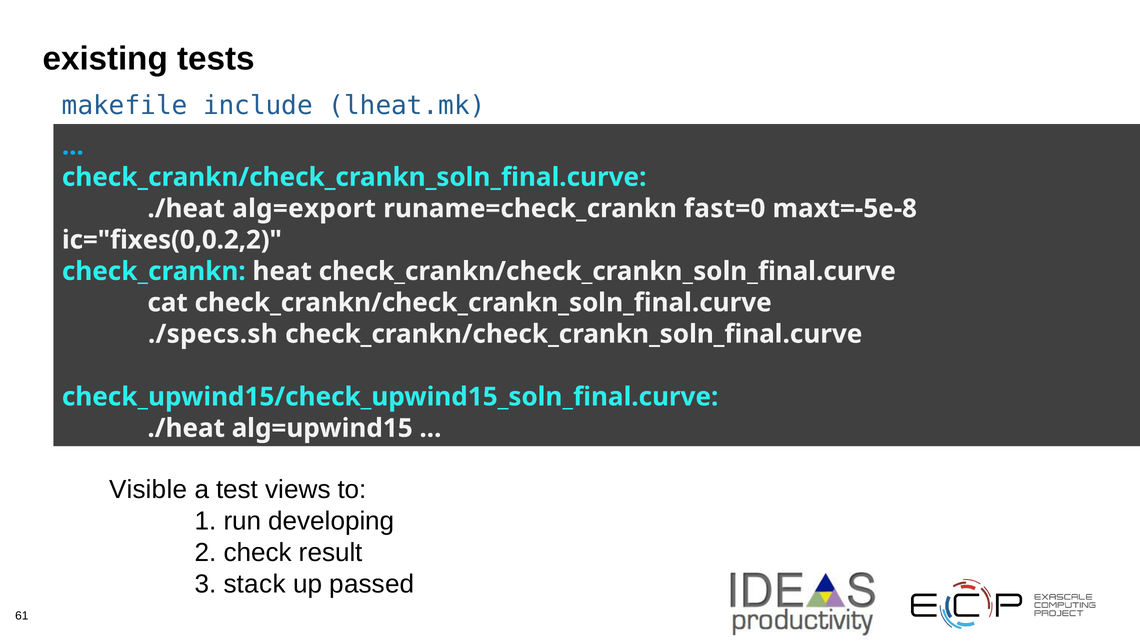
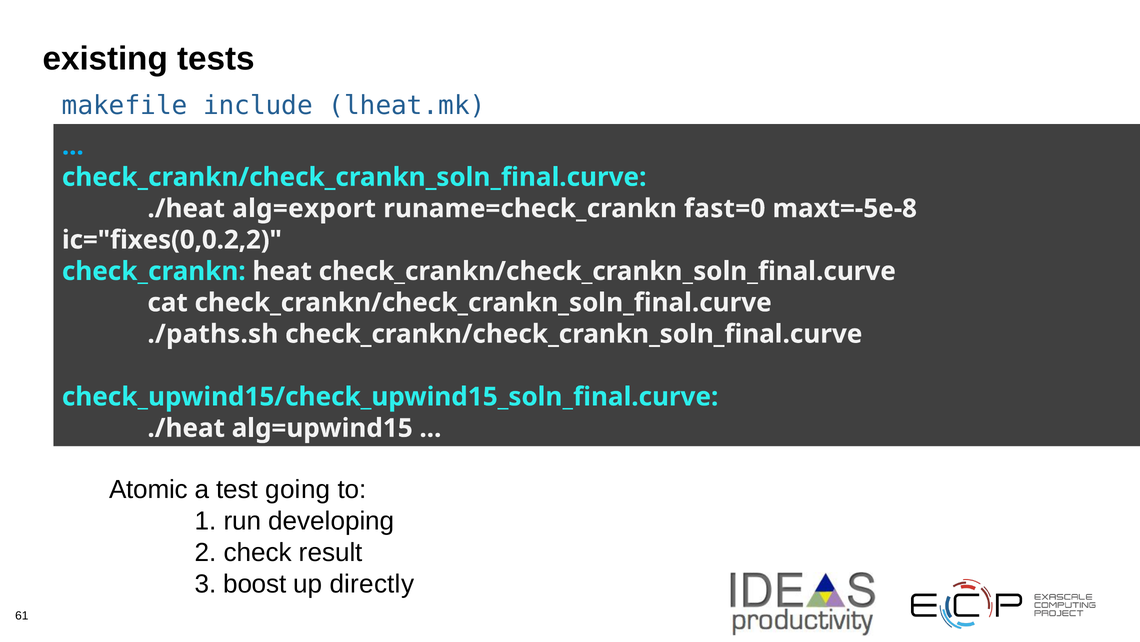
./specs.sh: ./specs.sh -> ./paths.sh (213, 334)
Visible: Visible -> Atomic (148, 489)
views: views -> going (298, 489)
stack: stack -> boost (255, 583)
passed: passed -> directly (372, 583)
